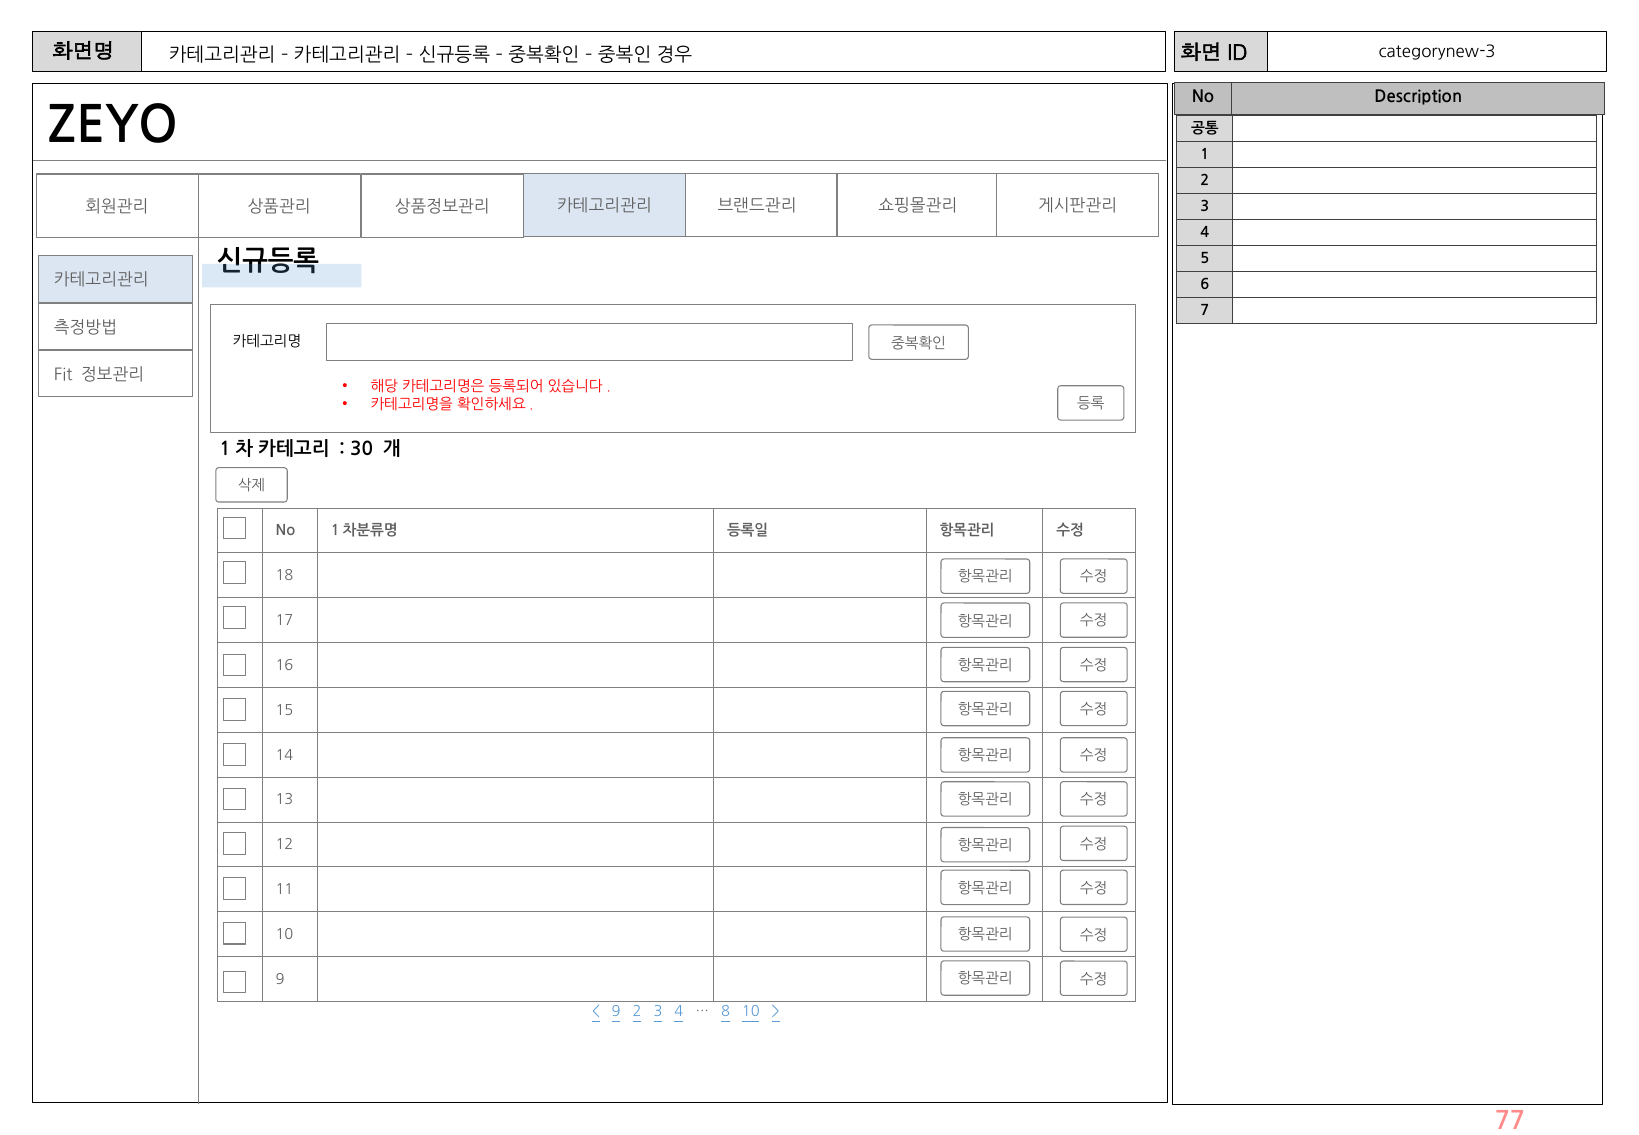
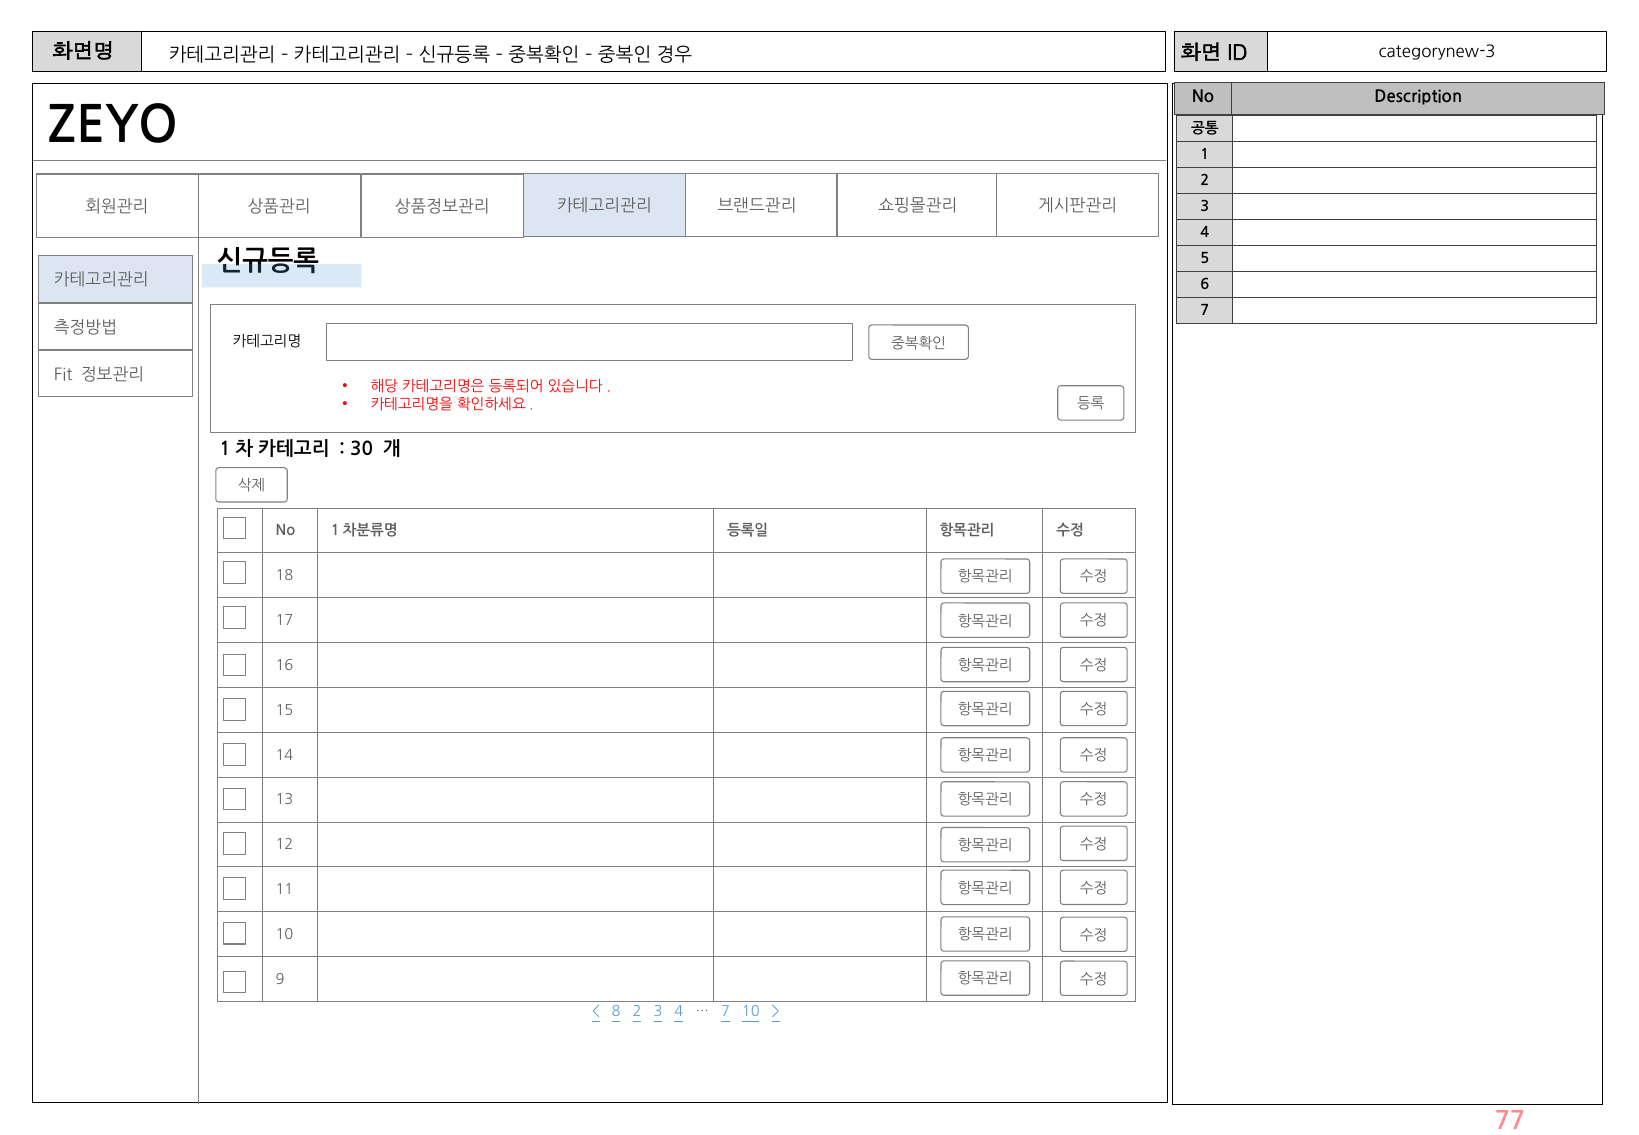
9: 9 -> 8 (616, 1012)
8: 8 -> 7 (726, 1012)
